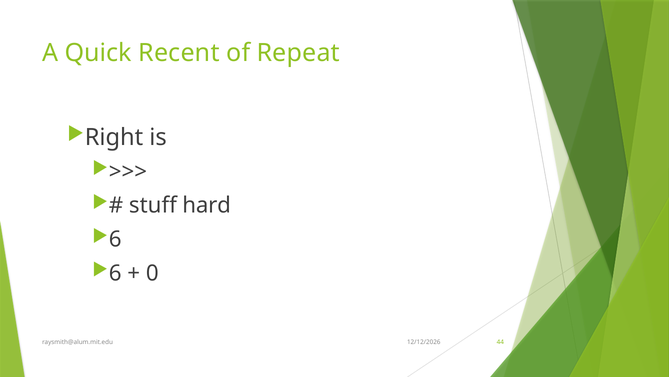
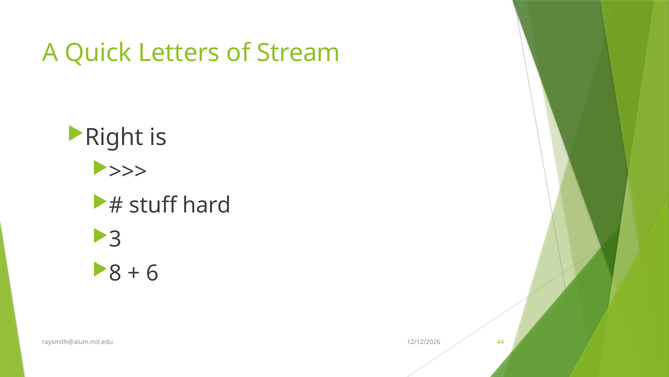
Recent: Recent -> Letters (179, 53)
Repeat: Repeat -> Stream (298, 53)
6: 6 -> 3 (115, 239)
6: 6 -> 8 (115, 273)
0: 0 -> 6 (152, 273)
